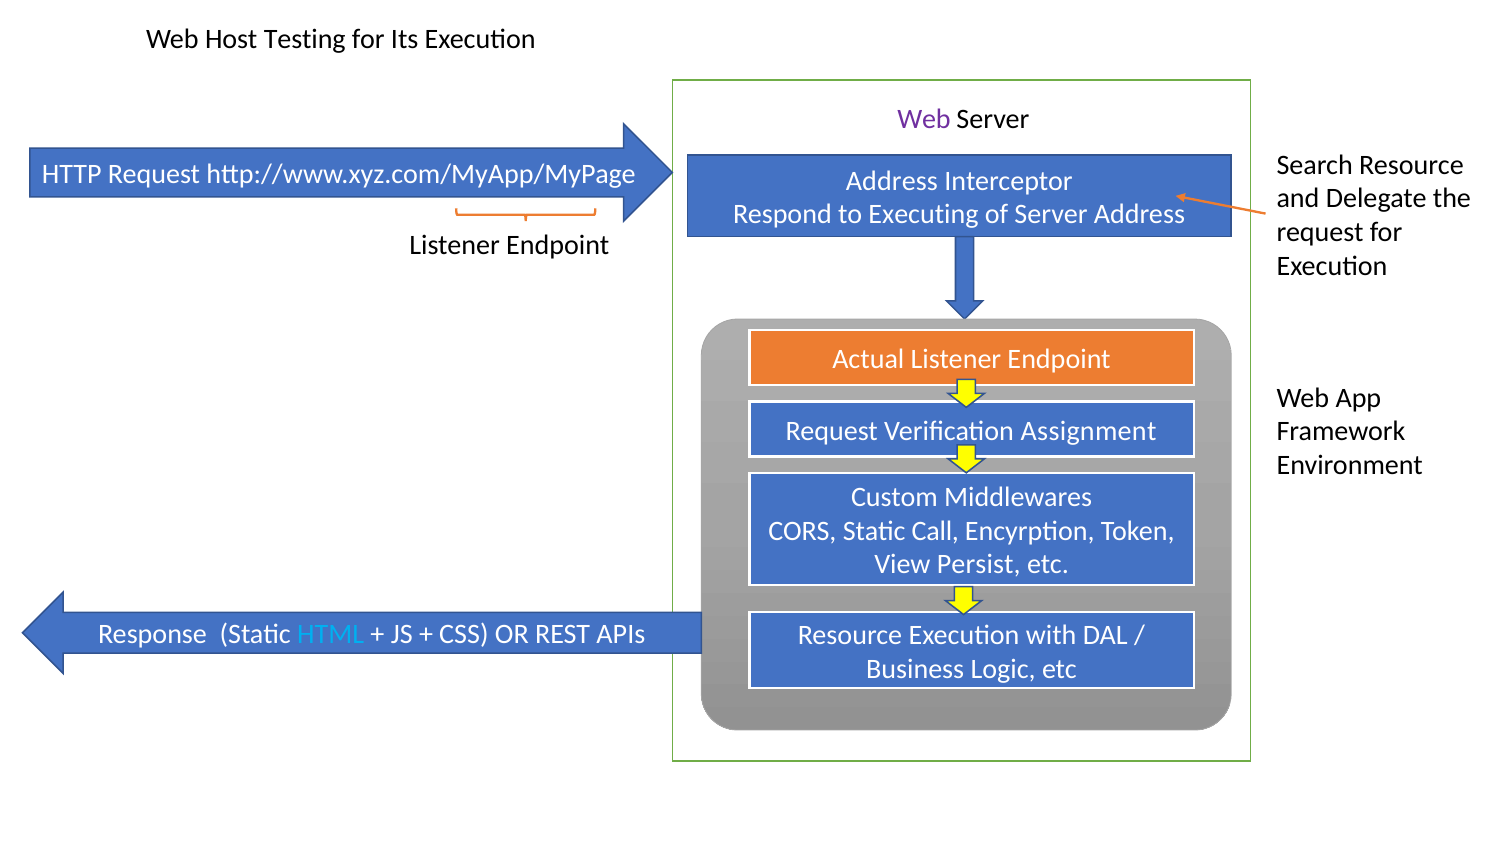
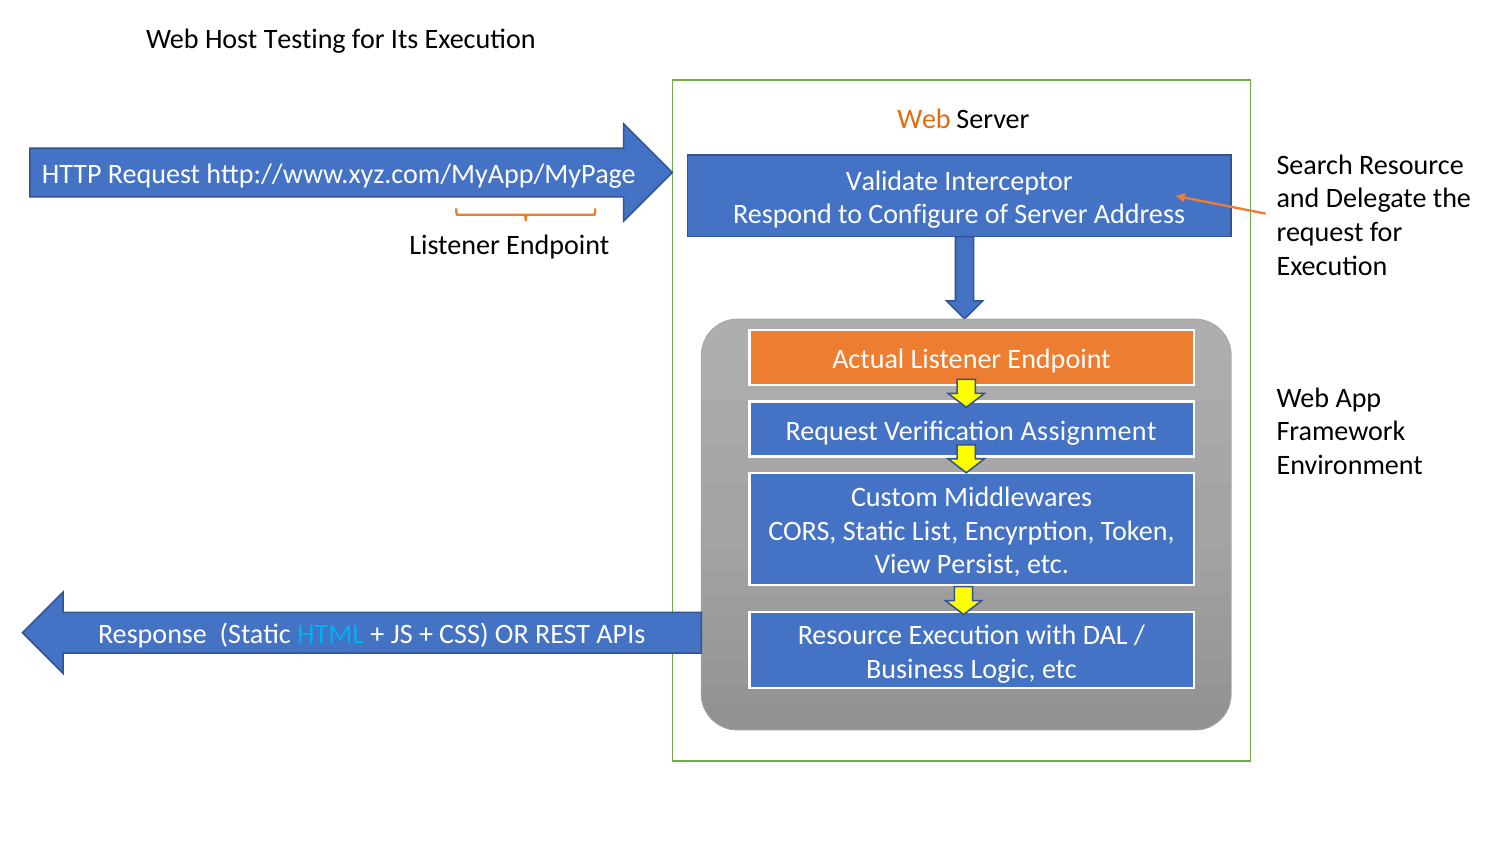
Web colour: purple -> orange (924, 120)
http://www.xyz.com/MyApp/MyPage Address: Address -> Validate (892, 181)
Executing: Executing -> Configure (924, 215)
Call: Call -> List (935, 531)
